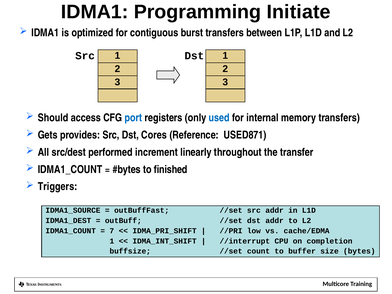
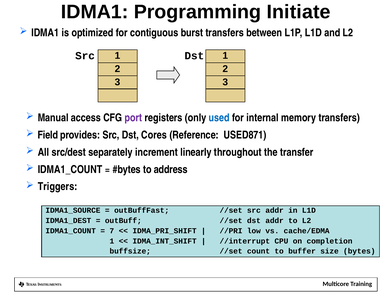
Should: Should -> Manual (53, 118)
port colour: blue -> purple (133, 118)
Gets: Gets -> Field (48, 135)
performed: performed -> separately (110, 152)
finished: finished -> address (171, 169)
